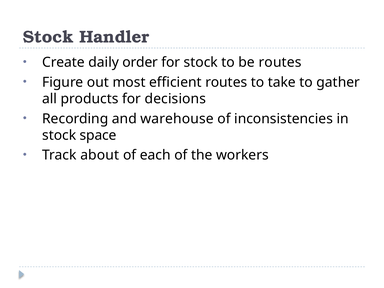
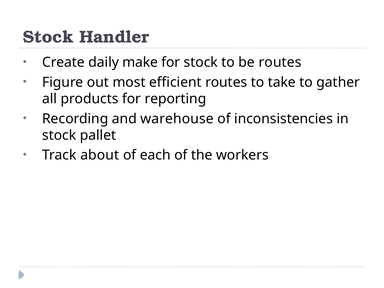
order: order -> make (140, 62)
decisions: decisions -> reporting (175, 99)
space: space -> pallet (98, 135)
